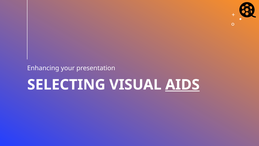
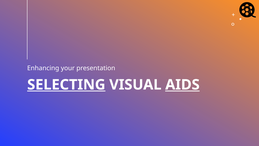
SELECTING underline: none -> present (66, 85)
